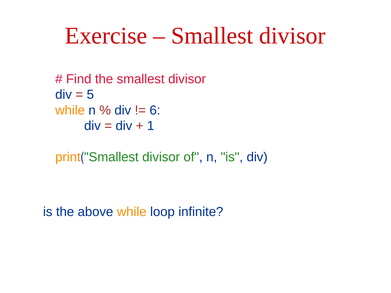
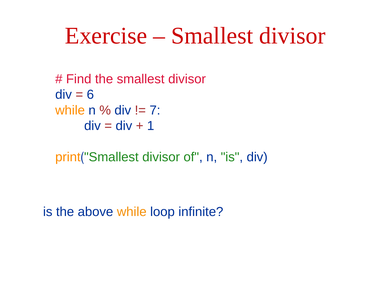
5: 5 -> 6 (90, 95)
6: 6 -> 7 (155, 110)
